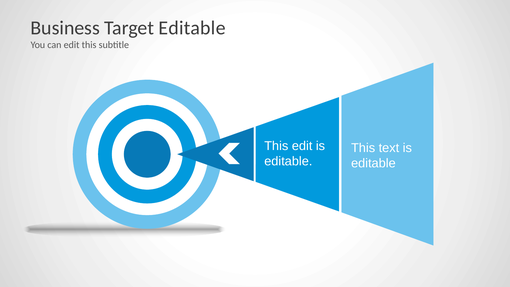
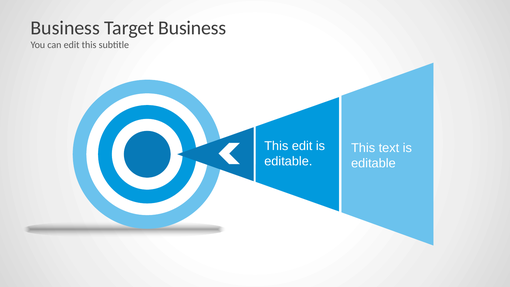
Target Editable: Editable -> Business (192, 28)
